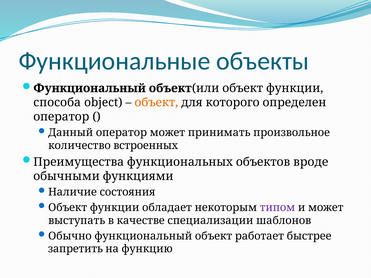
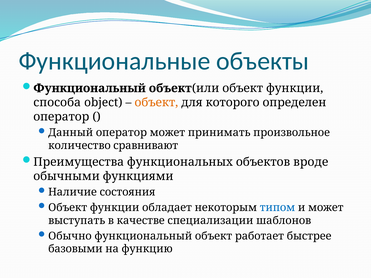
встроенных: встроенных -> сравнивают (146, 146)
типом colour: purple -> blue (277, 208)
запретить: запретить -> базовыми (75, 249)
